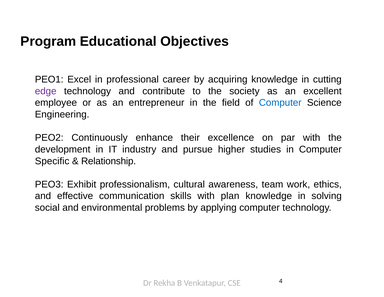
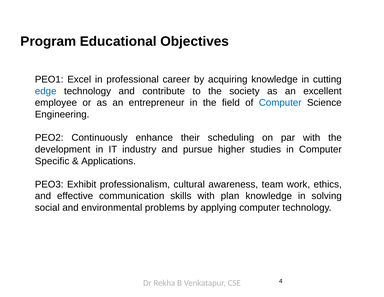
edge colour: purple -> blue (46, 91)
excellence: excellence -> scheduling (231, 138)
Relationship: Relationship -> Applications (109, 161)
